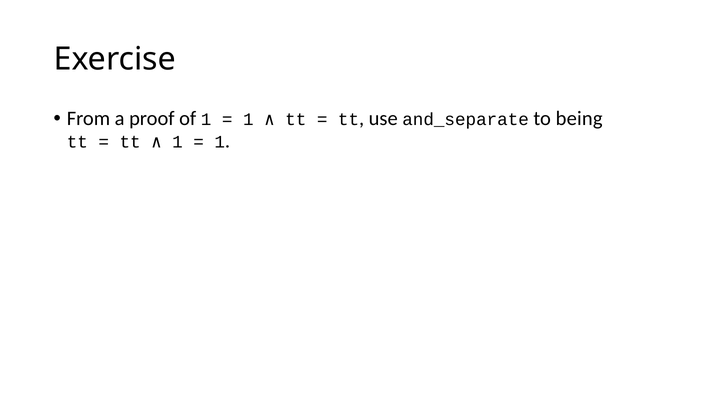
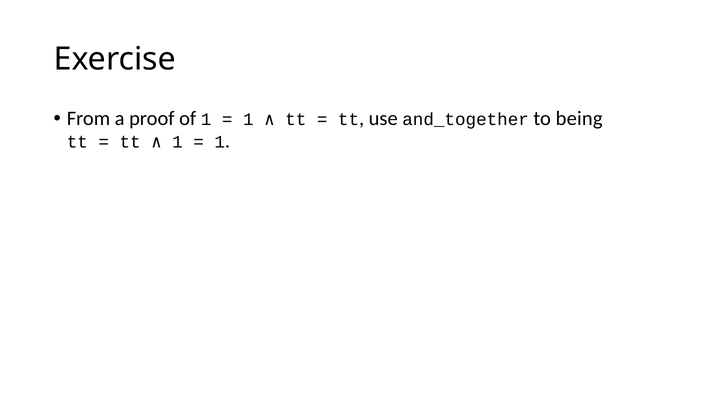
and_separate: and_separate -> and_together (466, 120)
